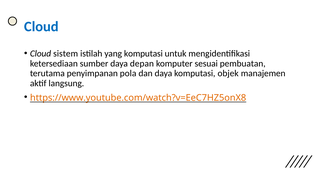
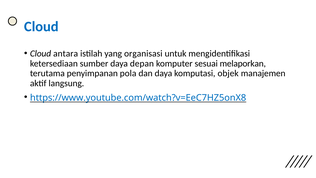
sistem: sistem -> antara (66, 53)
yang komputasi: komputasi -> organisasi (143, 53)
pembuatan: pembuatan -> melaporkan (243, 63)
https://www.youtube.com/watch?v=EeC7HZ5onX8 colour: orange -> blue (138, 98)
